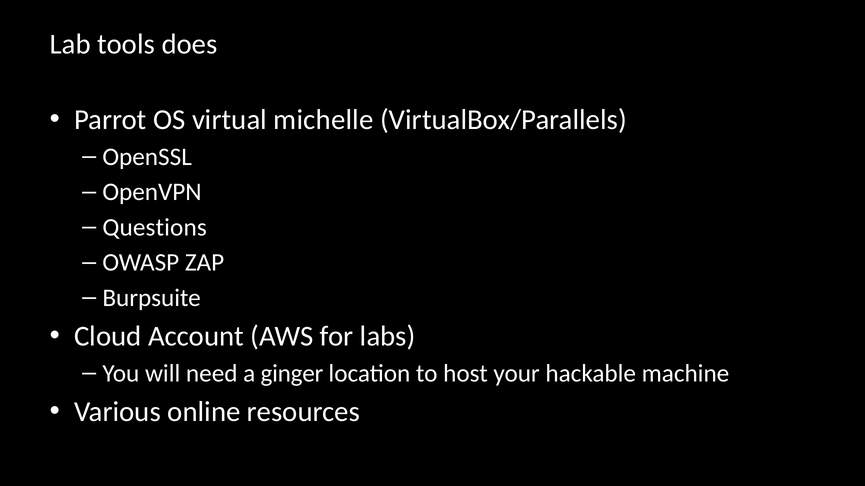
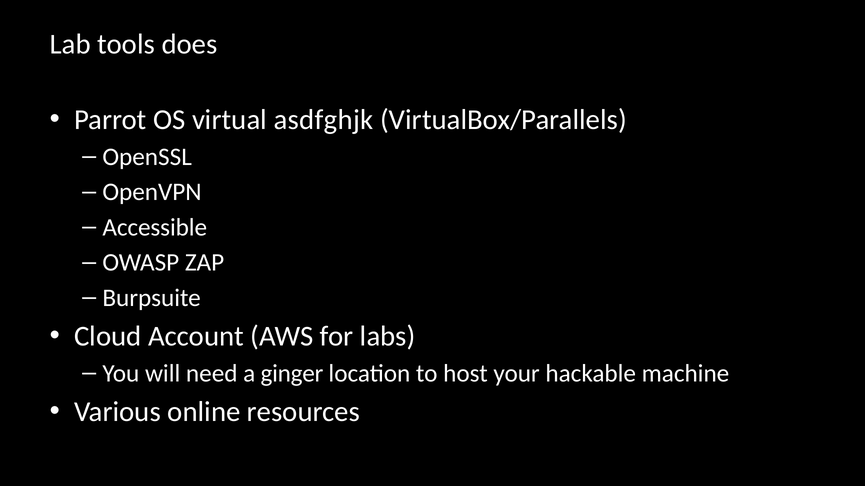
michelle: michelle -> asdfghjk (323, 120)
Questions: Questions -> Accessible (155, 228)
